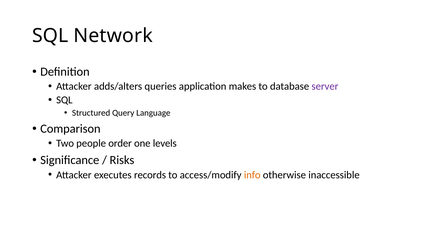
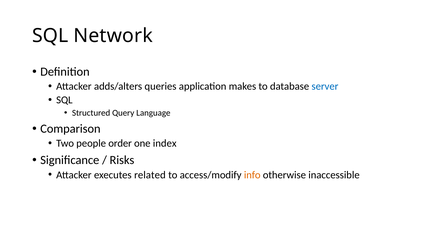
server colour: purple -> blue (325, 86)
levels: levels -> index (165, 143)
records: records -> related (150, 174)
